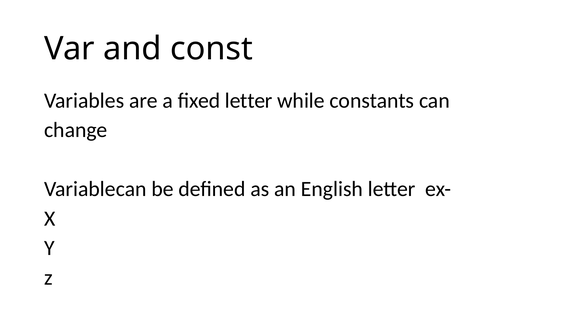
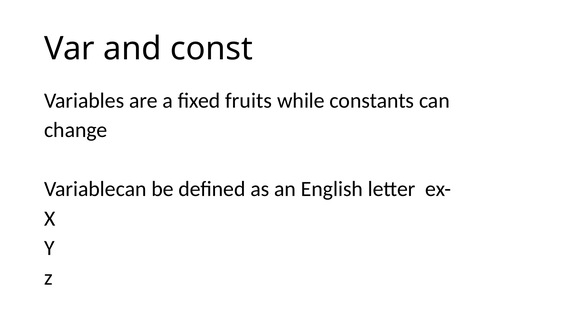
fixed letter: letter -> fruits (249, 100)
